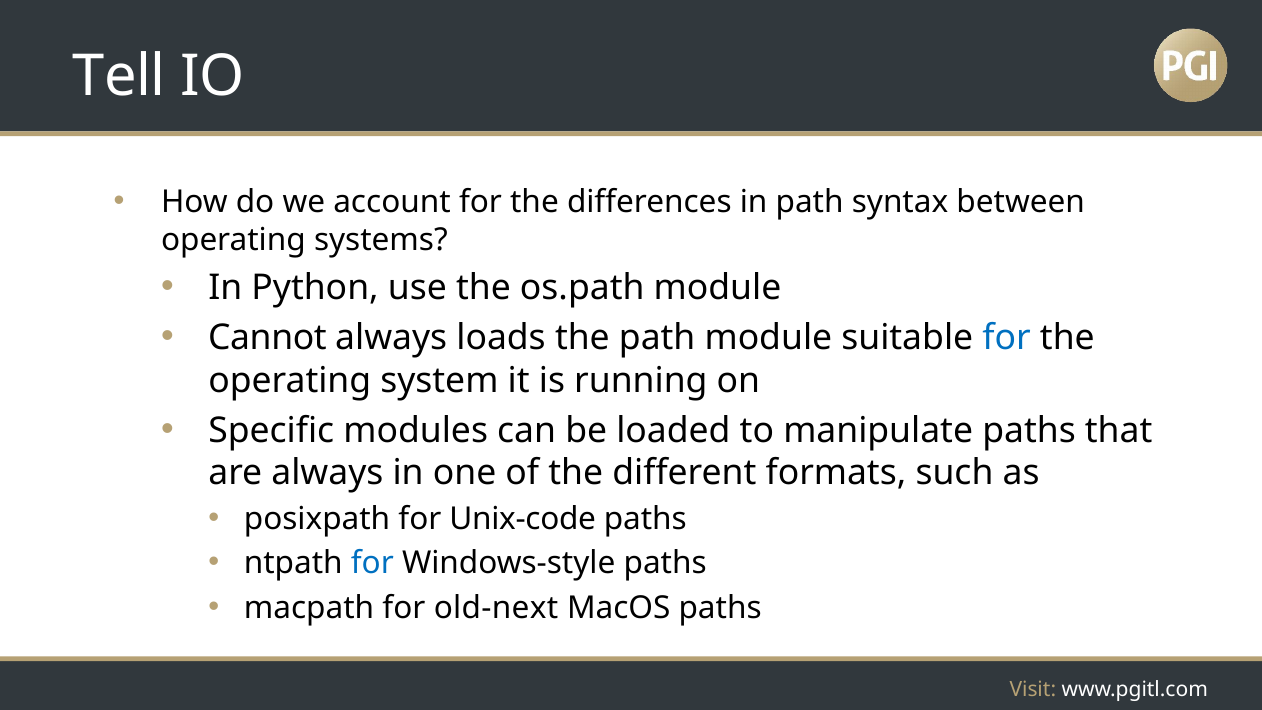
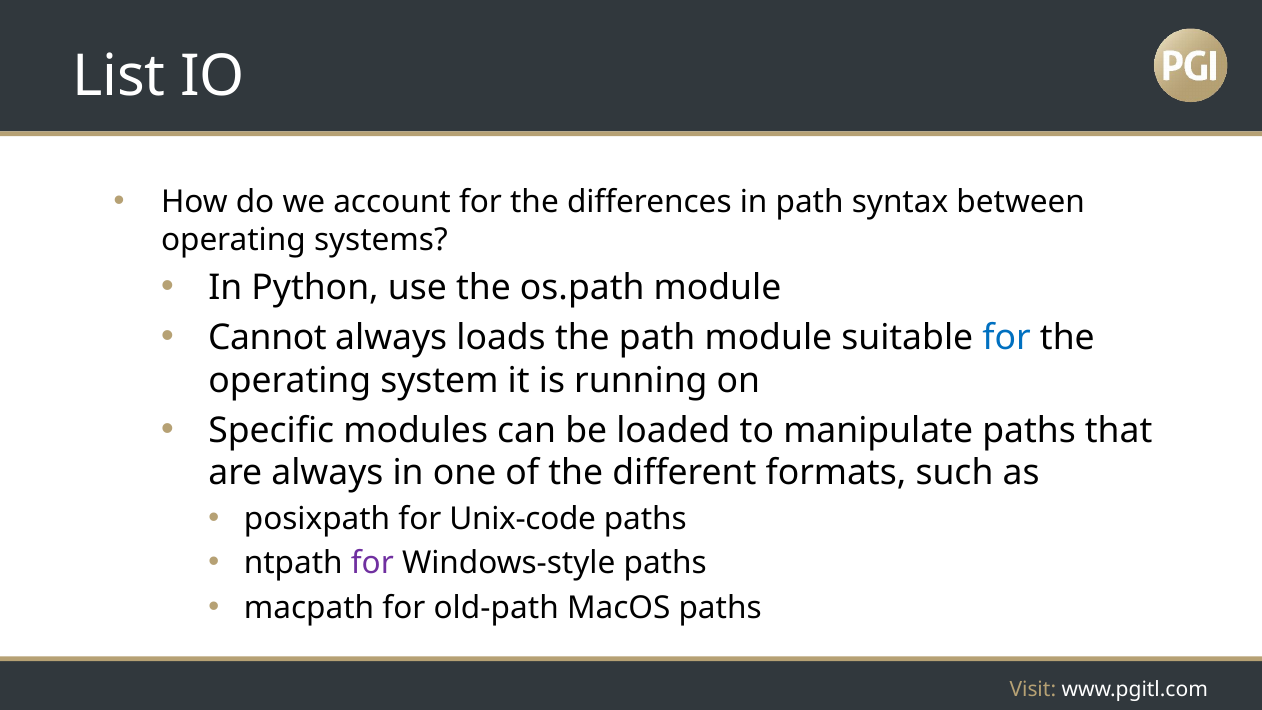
Tell: Tell -> List (119, 76)
for colour: blue -> purple (372, 563)
old-next: old-next -> old-path (496, 608)
